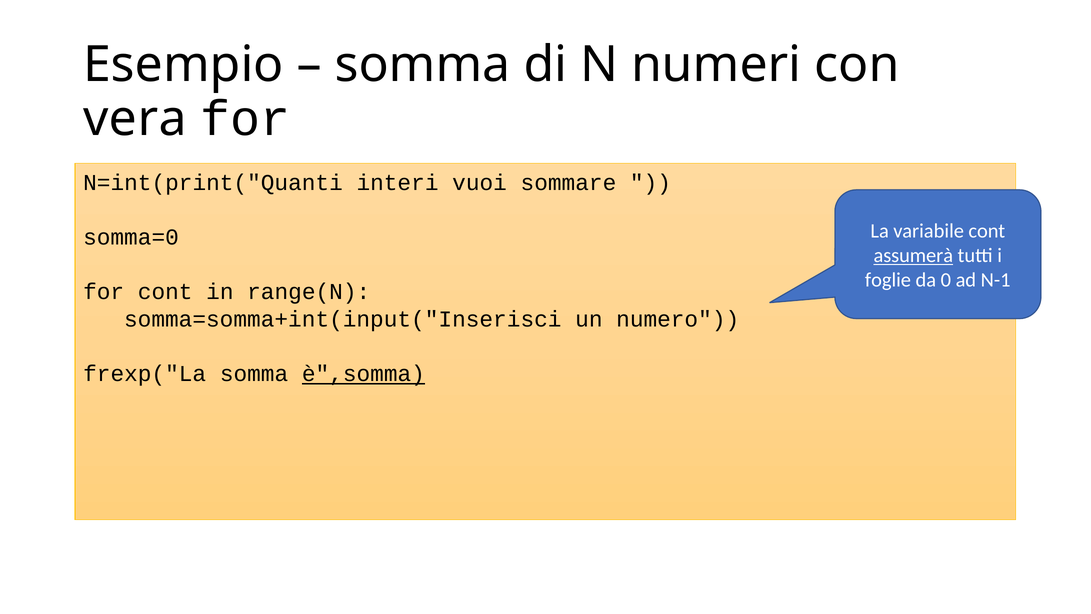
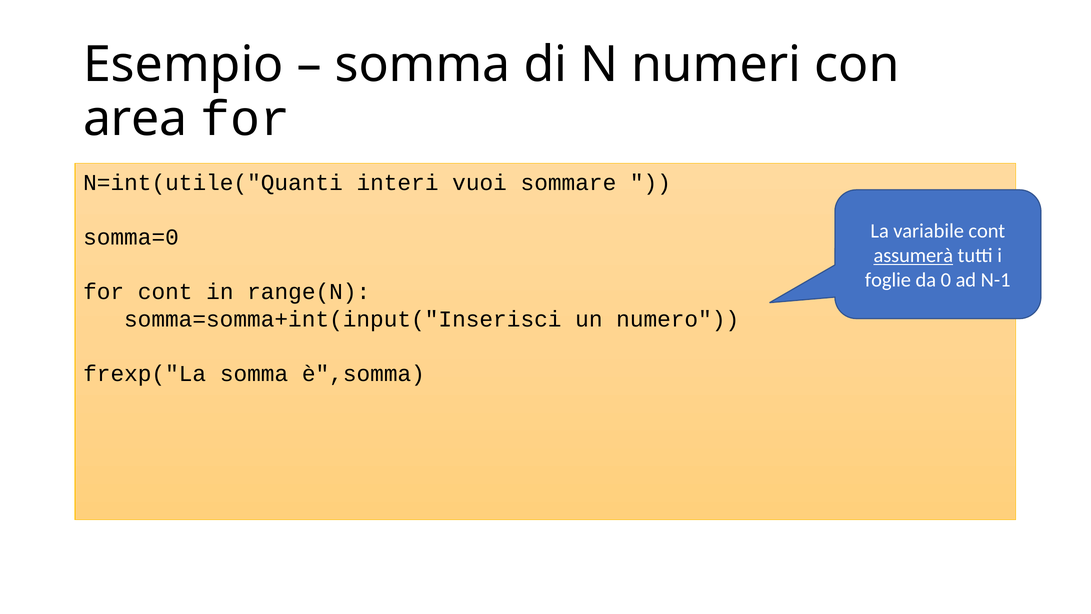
vera: vera -> area (135, 119)
N=int(print("Quanti: N=int(print("Quanti -> N=int(utile("Quanti (213, 183)
è",somma underline: present -> none (363, 374)
